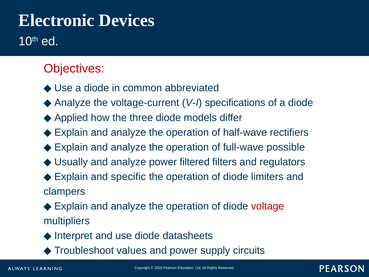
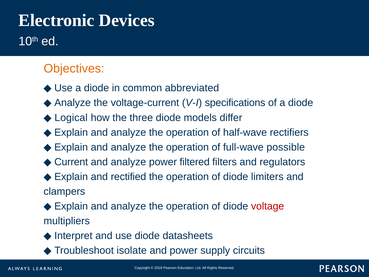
Objectives colour: red -> orange (74, 68)
Applied: Applied -> Logical (71, 118)
Usually: Usually -> Current (71, 162)
specific: specific -> rectified (128, 177)
values: values -> isolate (132, 250)
